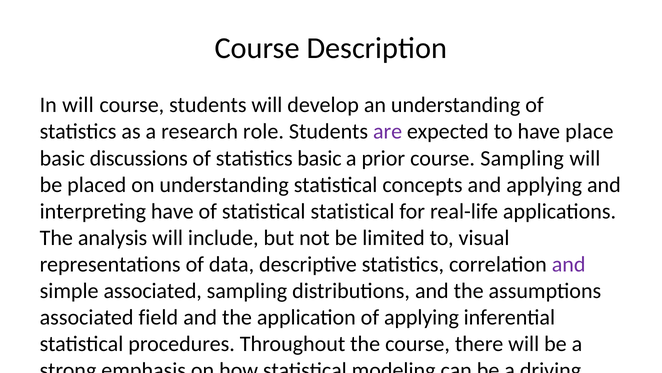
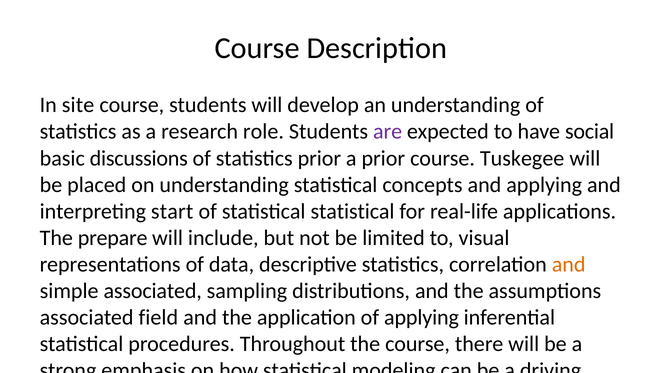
In will: will -> site (78, 105)
have place: place -> social (590, 131)
statistics basic: basic -> prior (319, 158)
course Sampling: Sampling -> Tuskegee (522, 158)
interpreting have: have -> start (172, 211)
analysis: analysis -> prepare (113, 237)
and colour: purple -> orange (569, 264)
